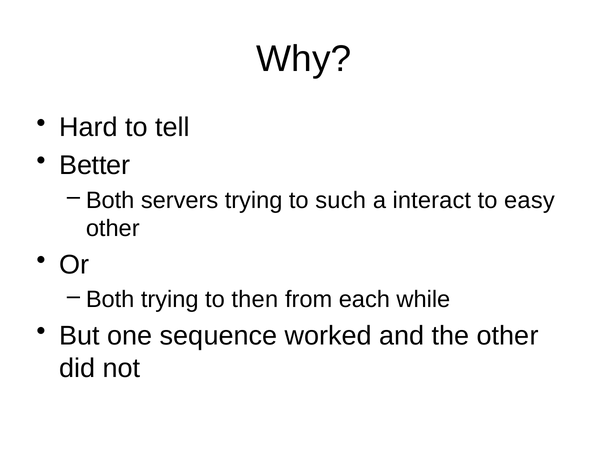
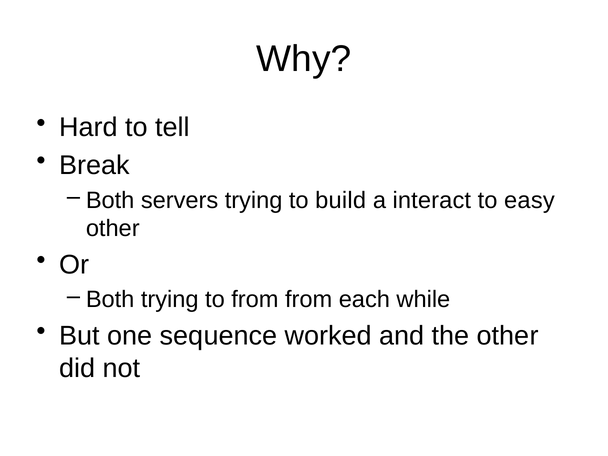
Better: Better -> Break (95, 165)
such: such -> build (341, 200)
to then: then -> from (255, 300)
